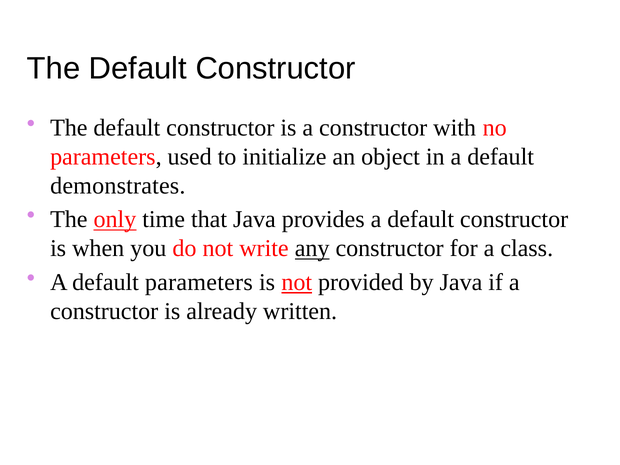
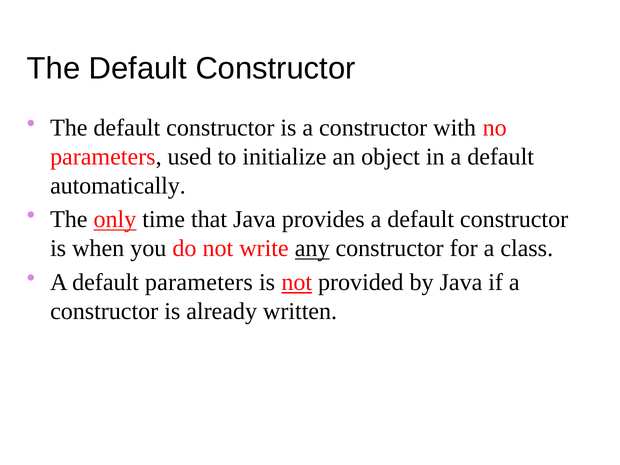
demonstrates: demonstrates -> automatically (118, 186)
